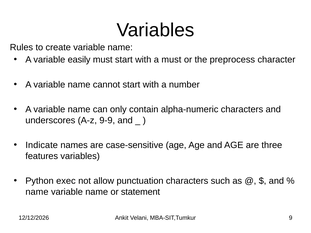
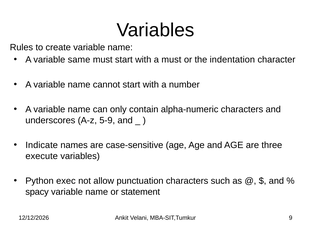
easily: easily -> same (79, 60)
preprocess: preprocess -> indentation (232, 60)
9-9: 9-9 -> 5-9 (107, 120)
features: features -> execute (42, 156)
name: name -> spacy (37, 192)
